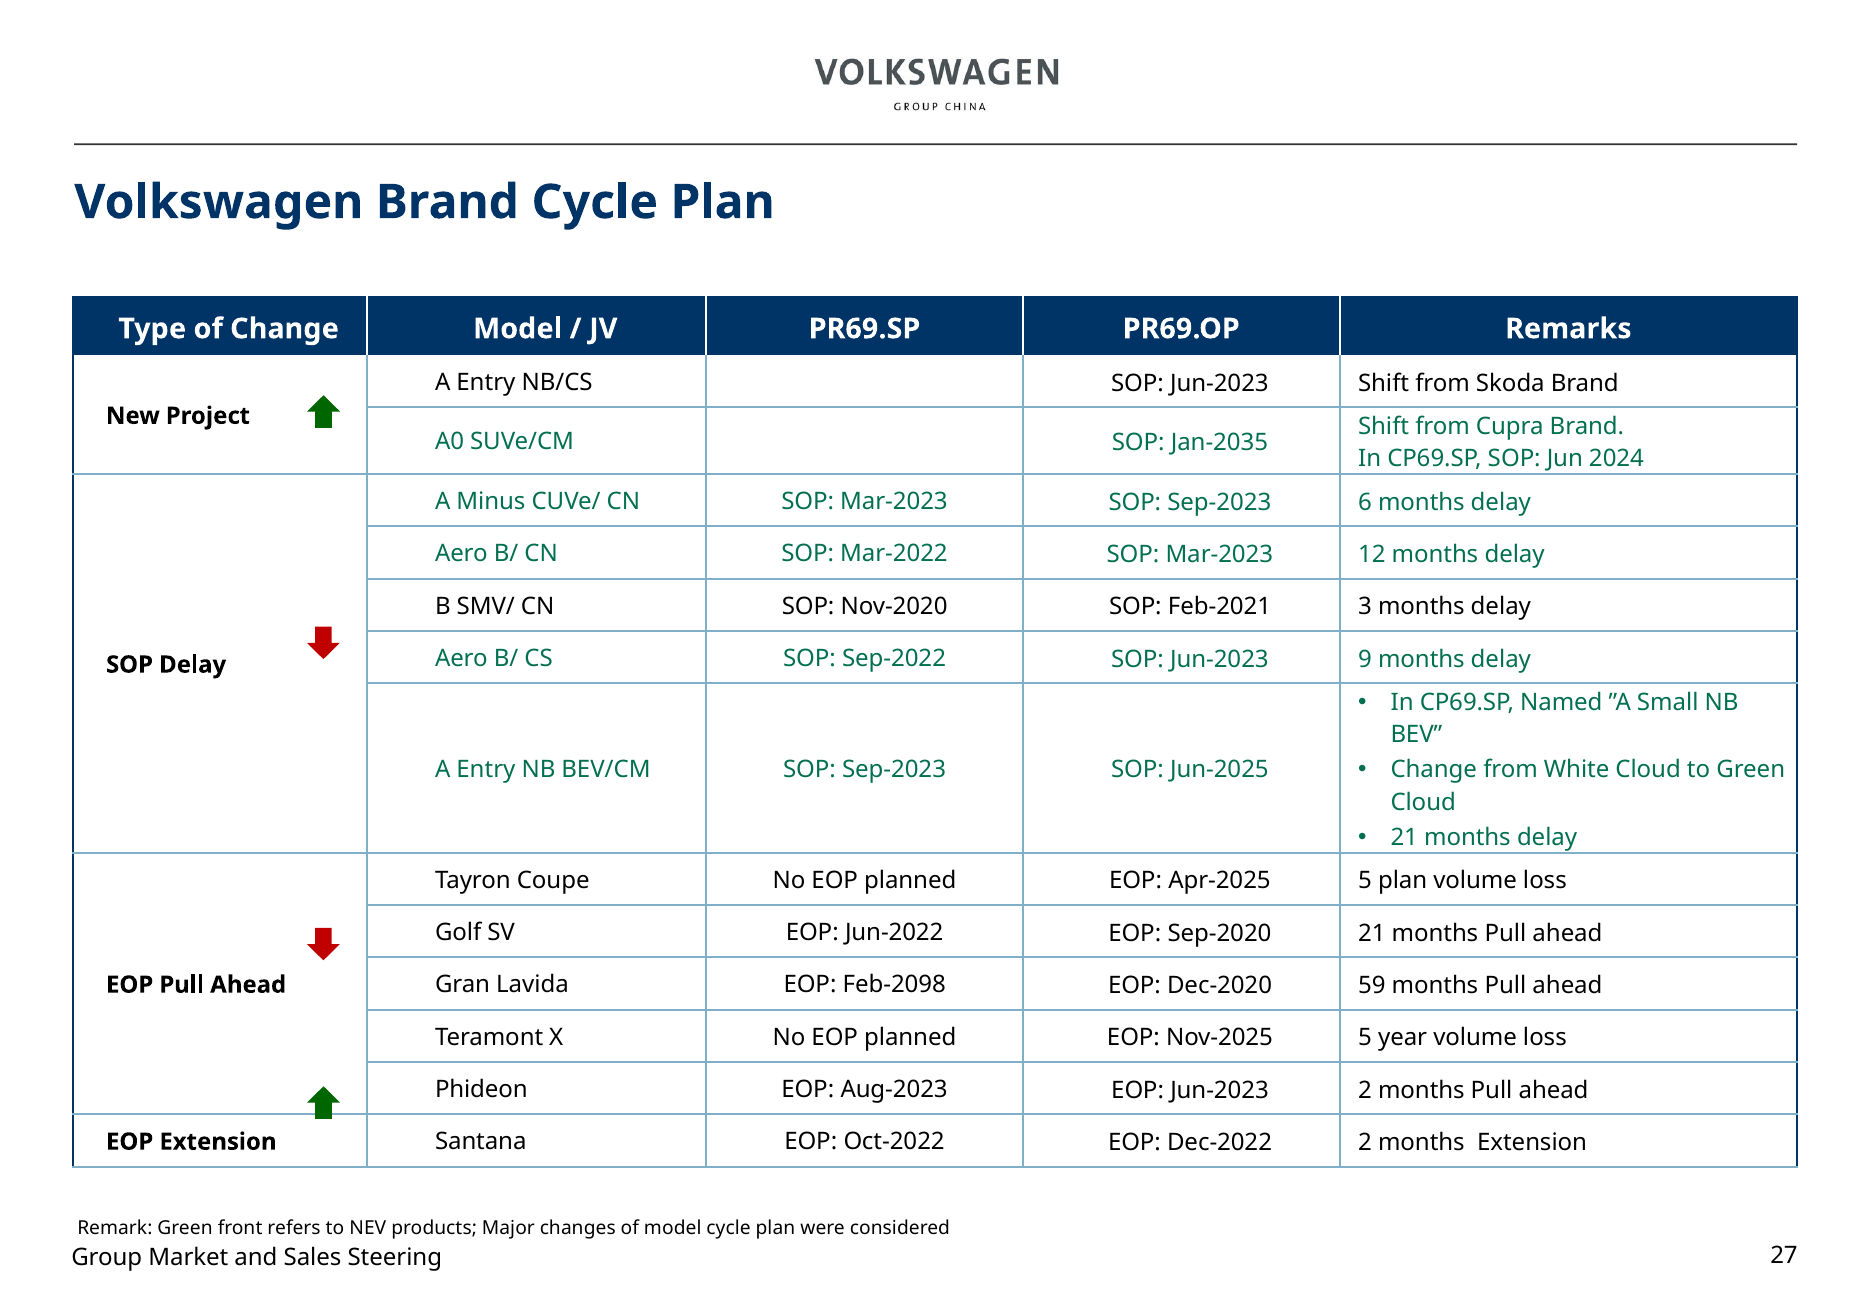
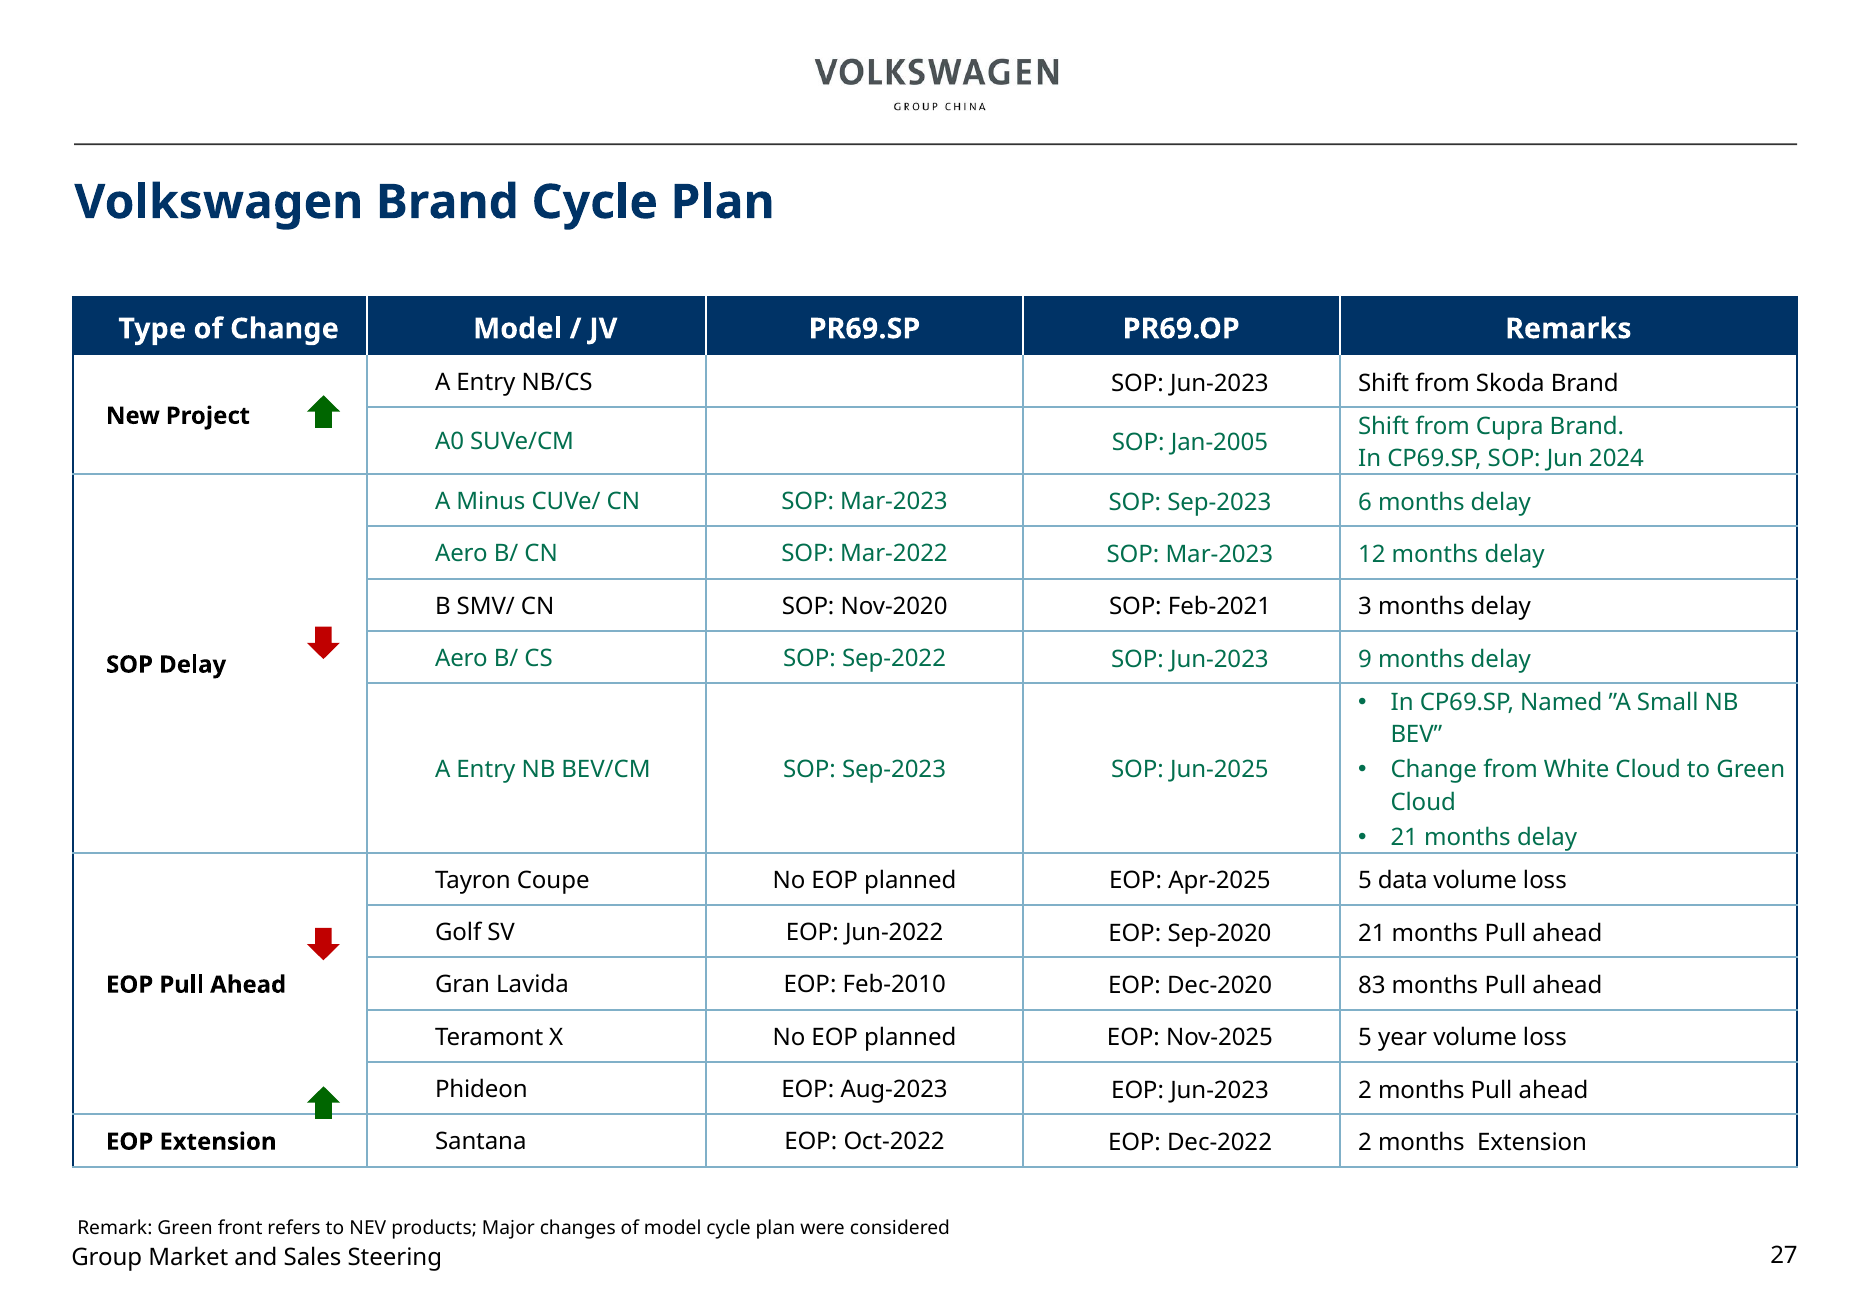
Jan-2035: Jan-2035 -> Jan-2005 (1219, 443)
5 plan: plan -> data (1403, 881)
Feb-2098: Feb-2098 -> Feb-2010 (894, 985)
59: 59 -> 83 (1372, 986)
